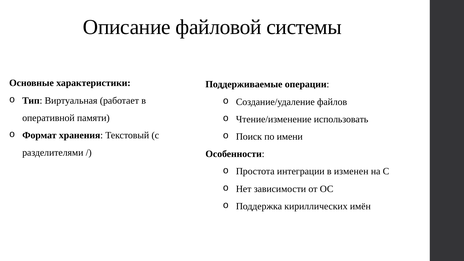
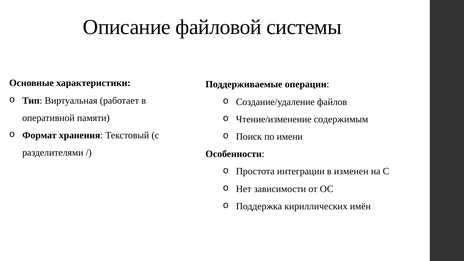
использовать: использовать -> содержимым (341, 119)
